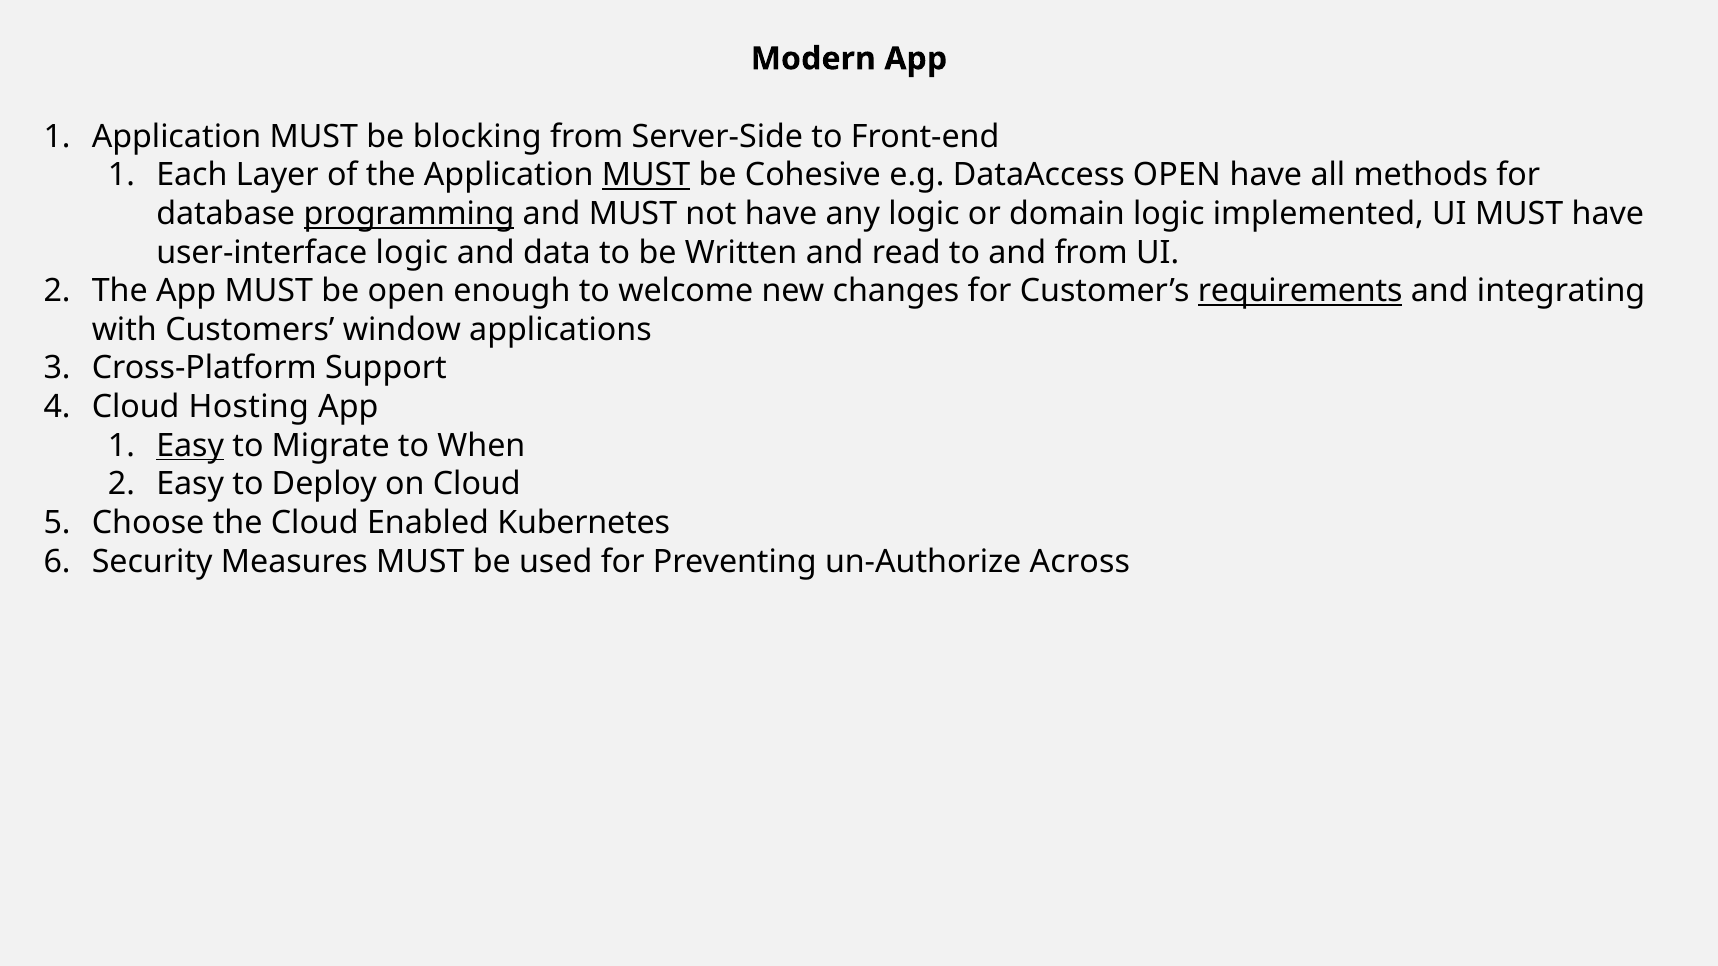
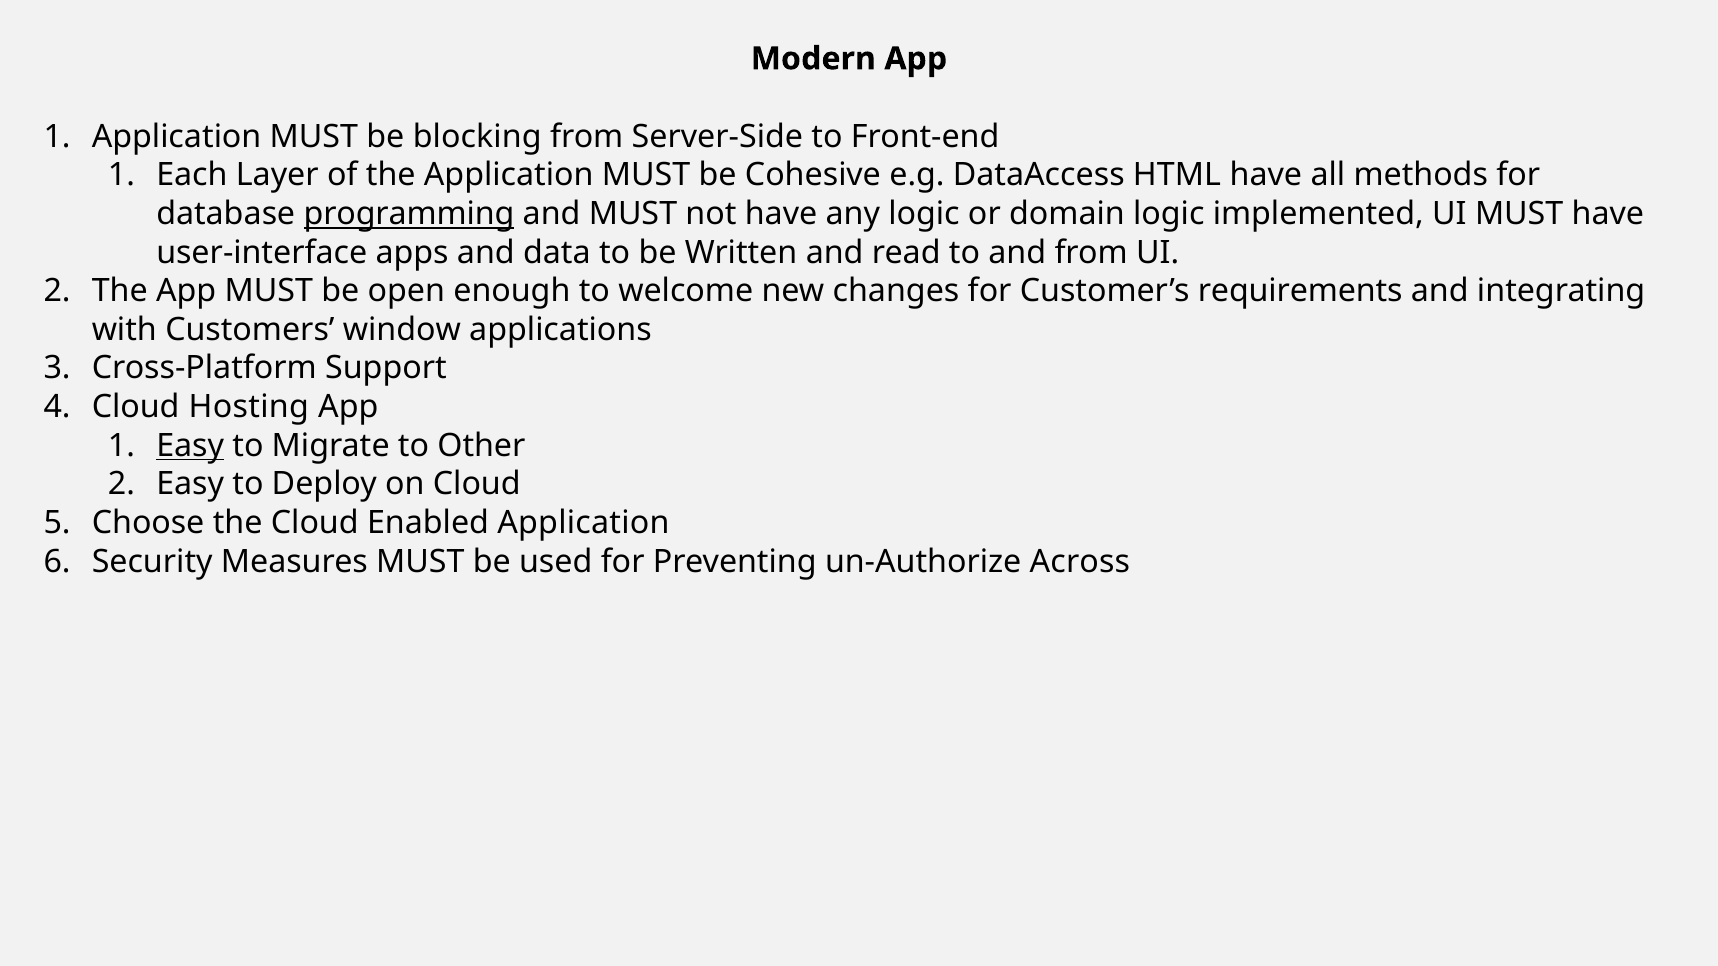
MUST underline: present -> none (646, 175)
DataAccess OPEN: OPEN -> HTML (1177, 175)
user-interface logic: logic -> apps (412, 253)
requirements underline: present -> none (1300, 291)
When: When -> Other (481, 446)
Enabled Kubernetes: Kubernetes -> Application (583, 523)
